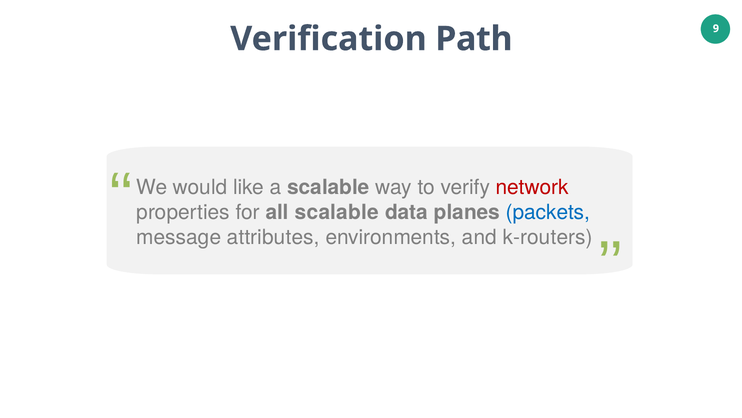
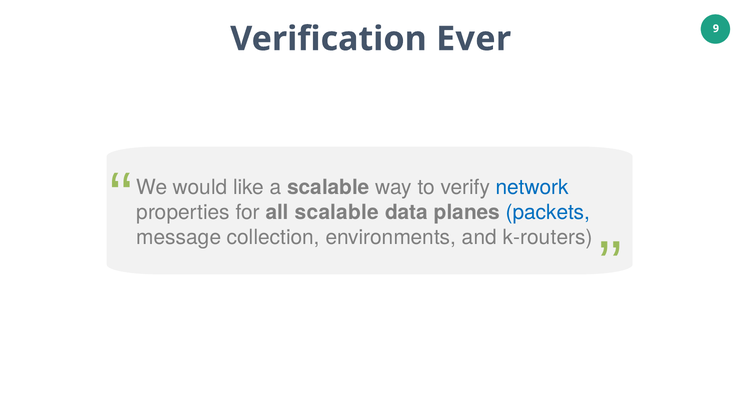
Path: Path -> Ever (474, 39)
network colour: red -> blue (532, 187)
attributes: attributes -> collection (273, 237)
